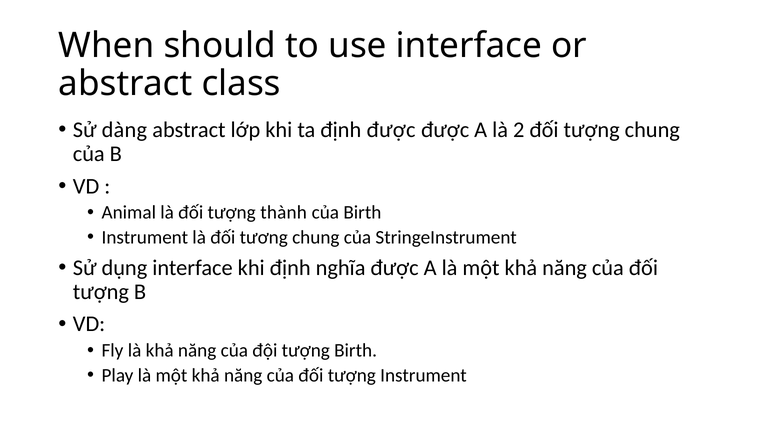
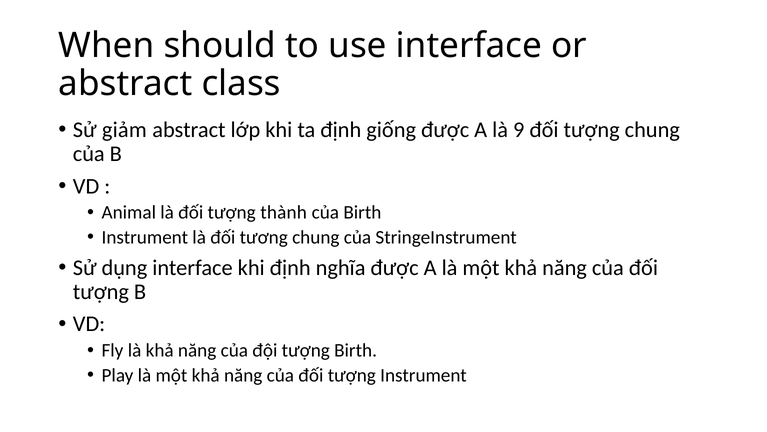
dàng: dàng -> giảm (124, 130)
định được: được -> giống (391, 130)
2: 2 -> 9 (519, 130)
